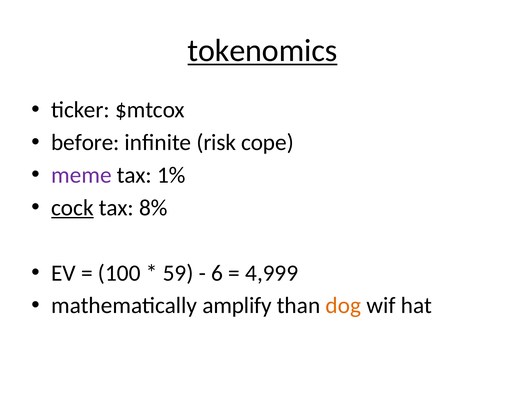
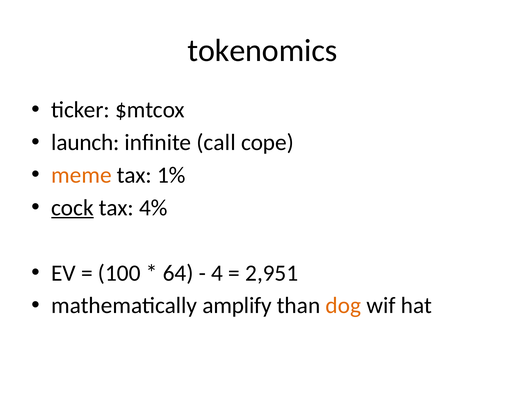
tokenomics underline: present -> none (262, 51)
before: before -> launch (85, 143)
risk: risk -> call (216, 143)
meme colour: purple -> orange (81, 175)
8%: 8% -> 4% (153, 208)
59: 59 -> 64 (178, 274)
6: 6 -> 4 (217, 274)
4,999: 4,999 -> 2,951 (272, 274)
